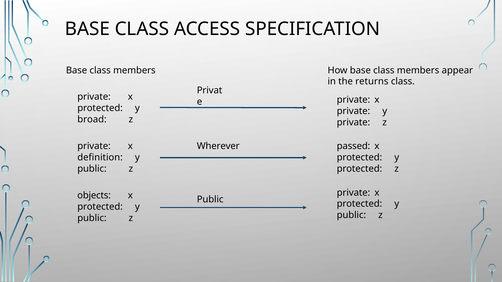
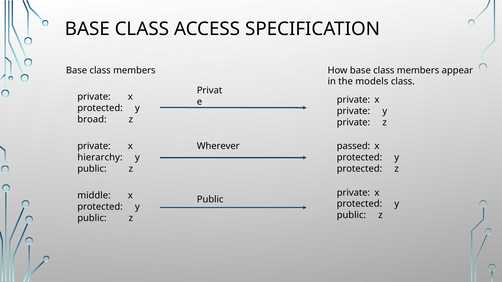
returns: returns -> models (372, 82)
definition: definition -> hierarchy (100, 158)
objects: objects -> middle (94, 196)
